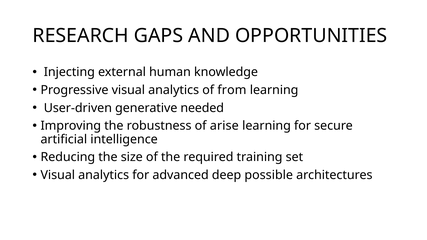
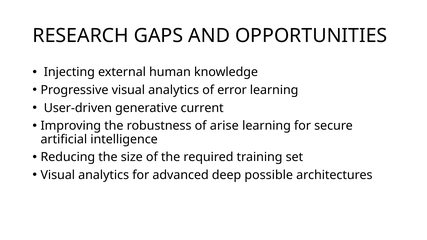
from: from -> error (232, 90)
needed: needed -> current (202, 108)
